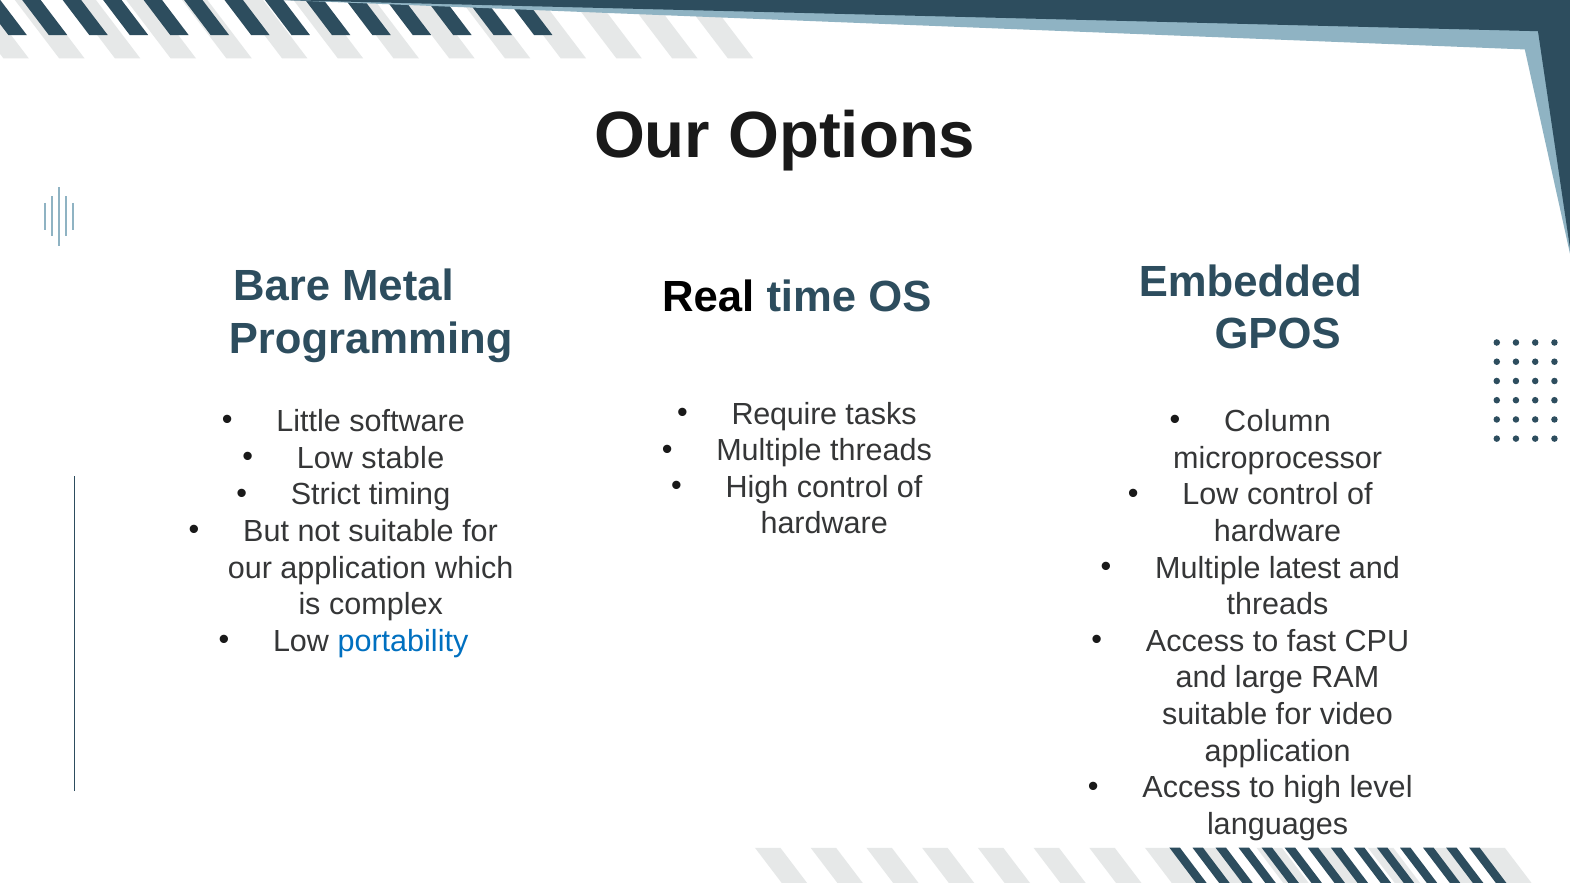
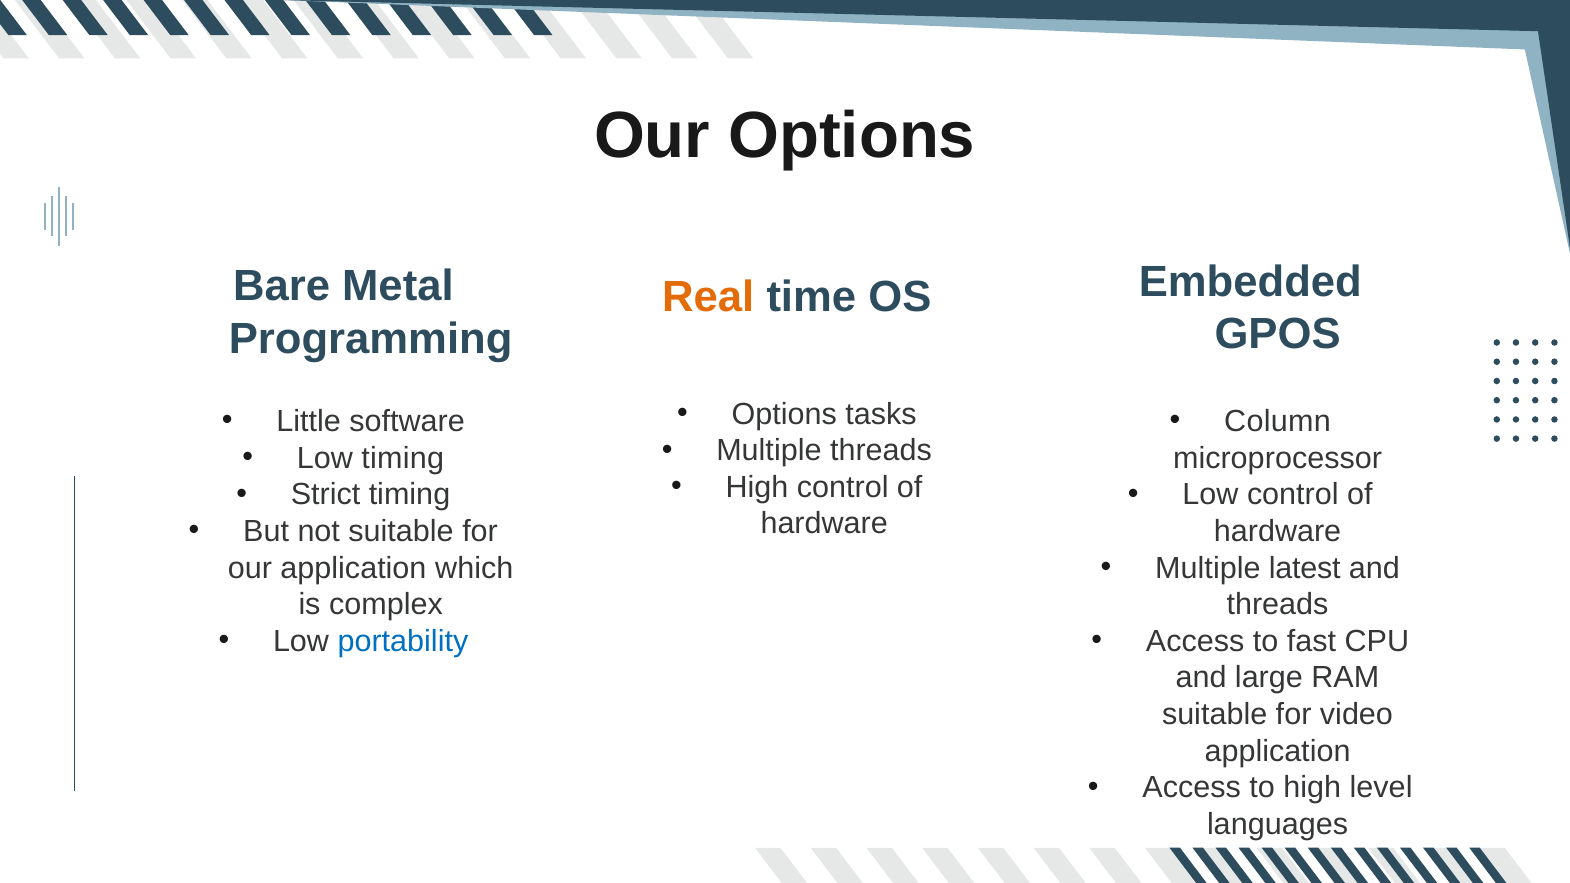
Real colour: black -> orange (708, 297)
Require: Require -> Options (784, 414)
Low stable: stable -> timing (403, 458)
